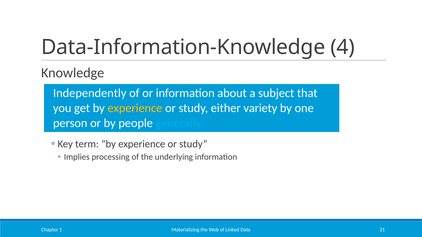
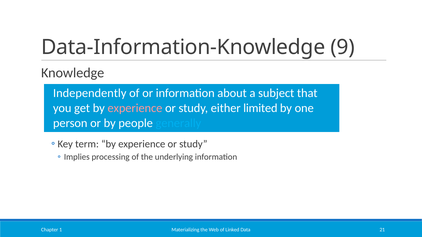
4: 4 -> 9 (343, 47)
experience colour: yellow -> pink (135, 108)
variety: variety -> limited (260, 108)
